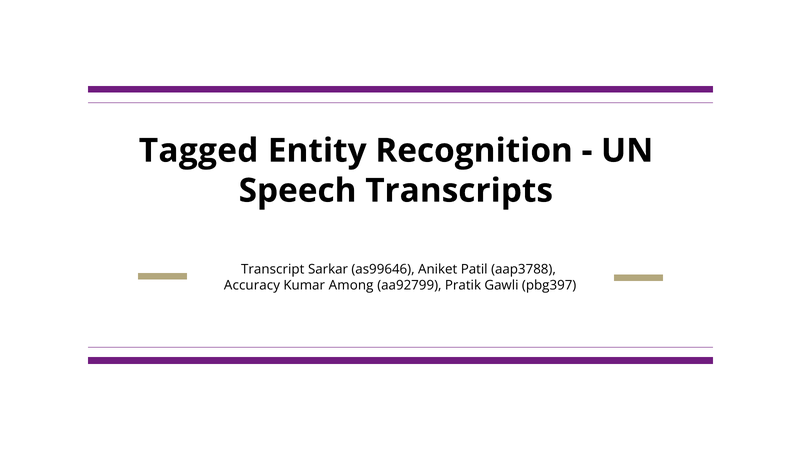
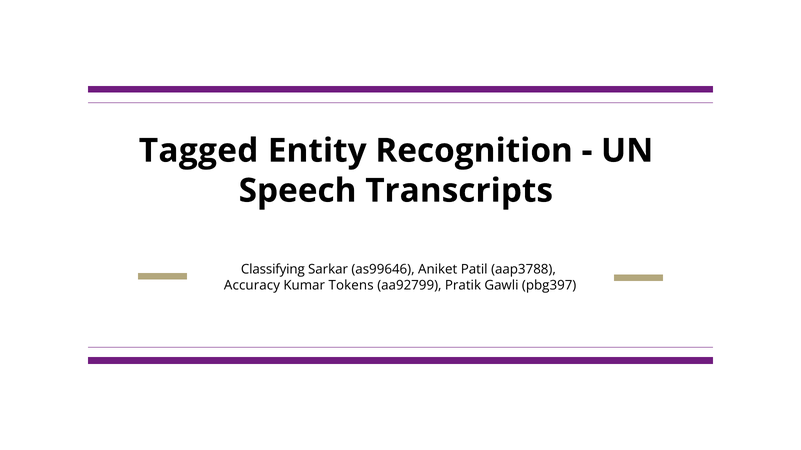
Transcript: Transcript -> Classifying (273, 269)
Among: Among -> Tokens (351, 286)
